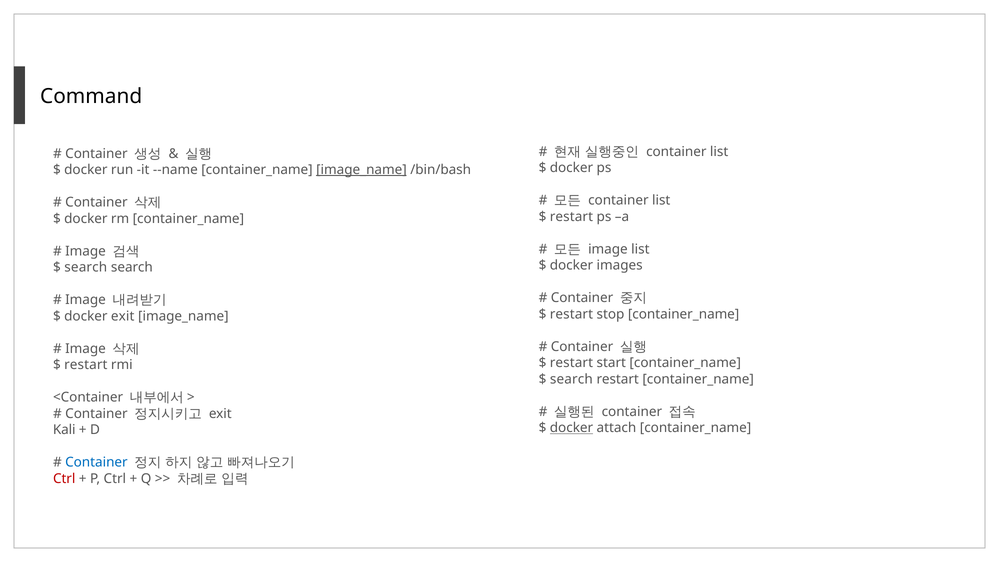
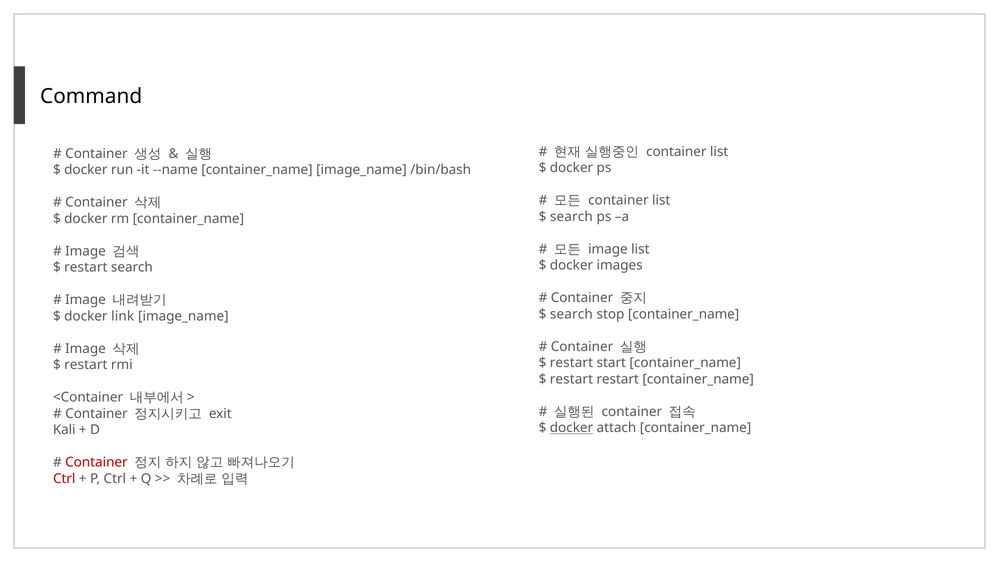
image_name underline: present -> none (361, 170)
restart: restart -> search (571, 217)
search: search -> restart (86, 267)
restart: restart -> search (571, 314)
docker exit: exit -> link (123, 316)
search: search -> restart (571, 379)
Container colour: blue -> red (96, 462)
